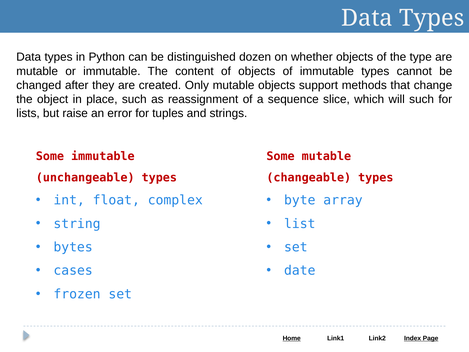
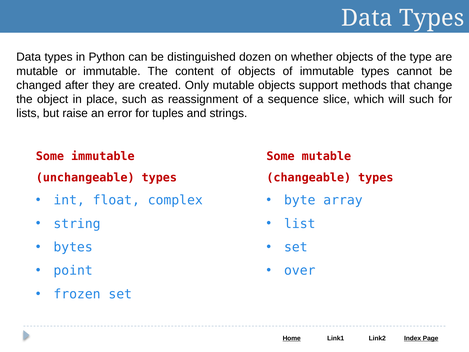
cases: cases -> point (73, 270)
date: date -> over (300, 270)
